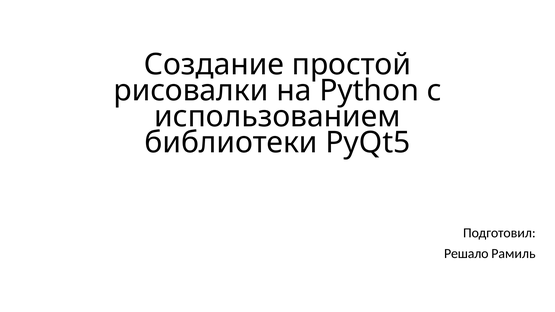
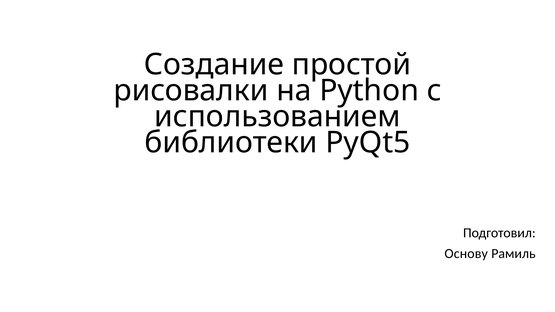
Решало: Решало -> Основу (466, 254)
